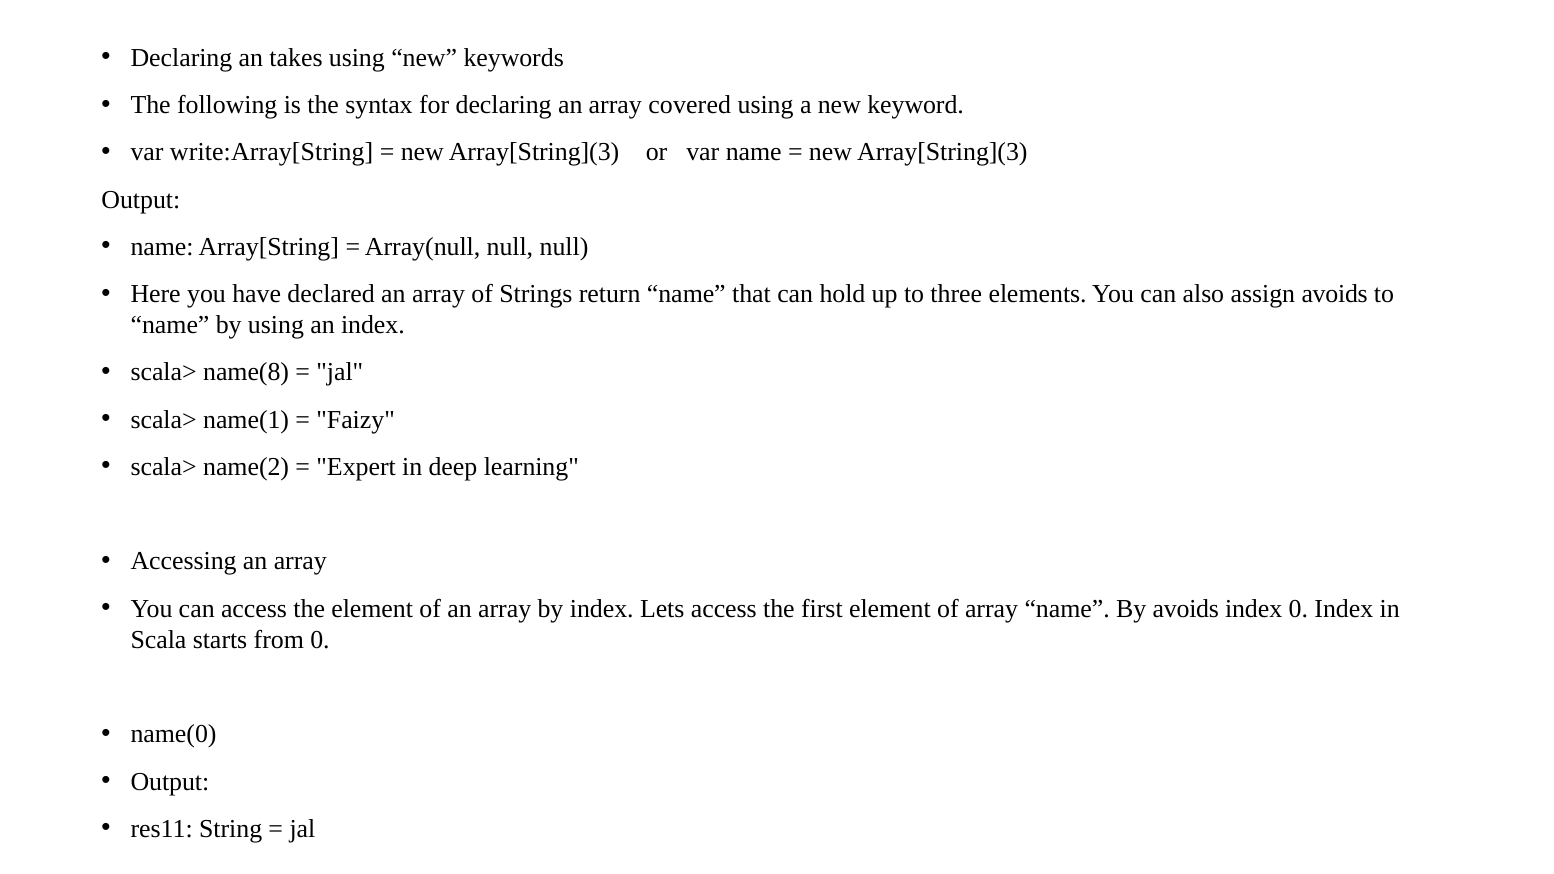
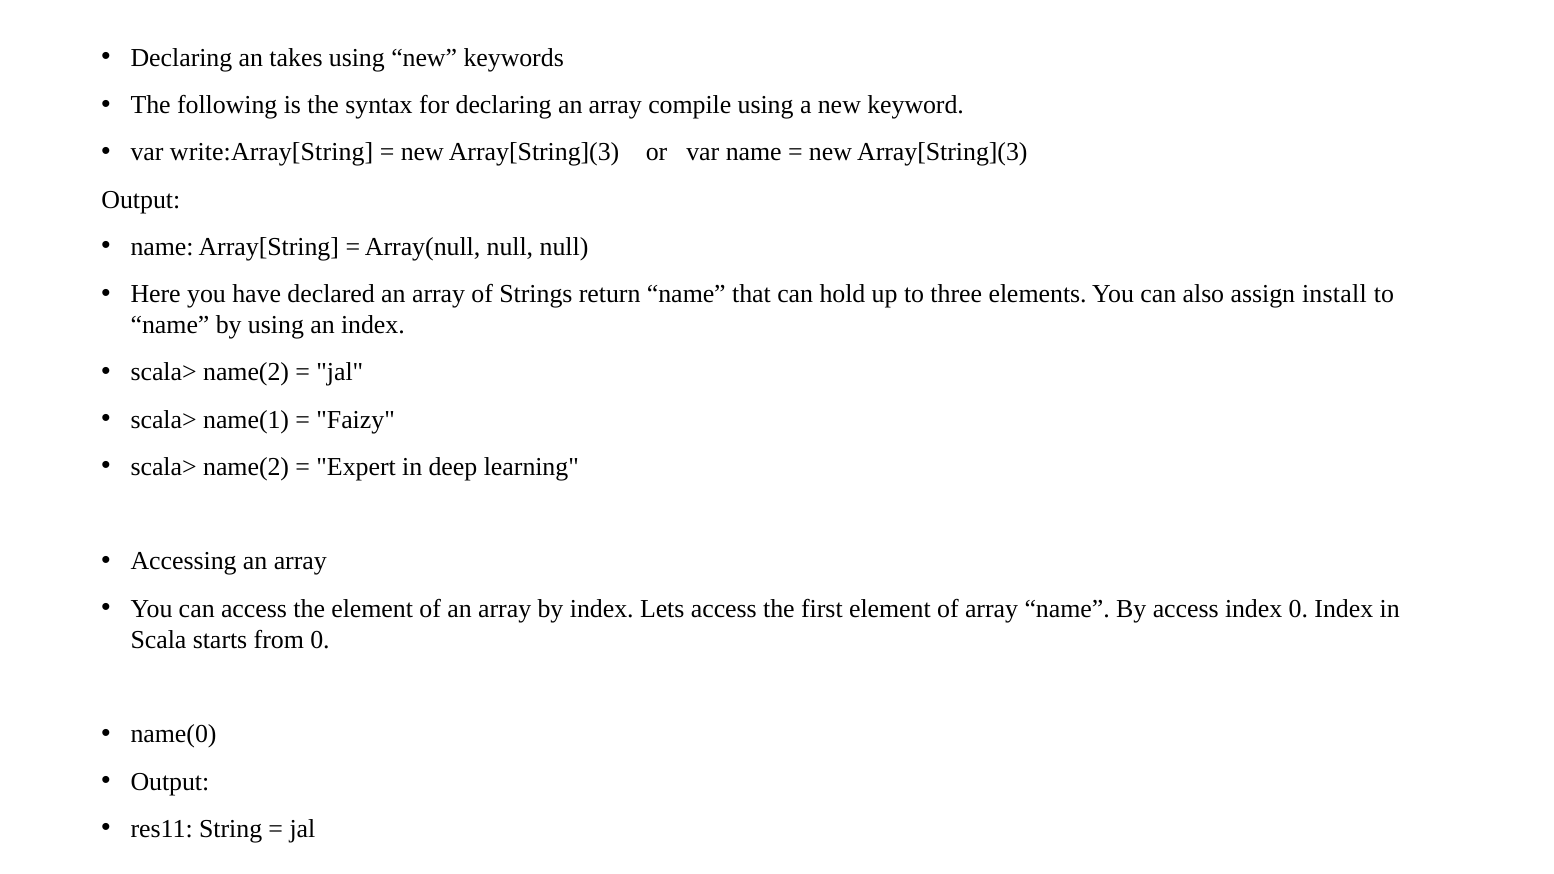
covered: covered -> compile (690, 105)
assign avoids: avoids -> install (1334, 294)
name(8: name(8 -> name(2 (246, 372)
By avoids: avoids -> access (1186, 609)
